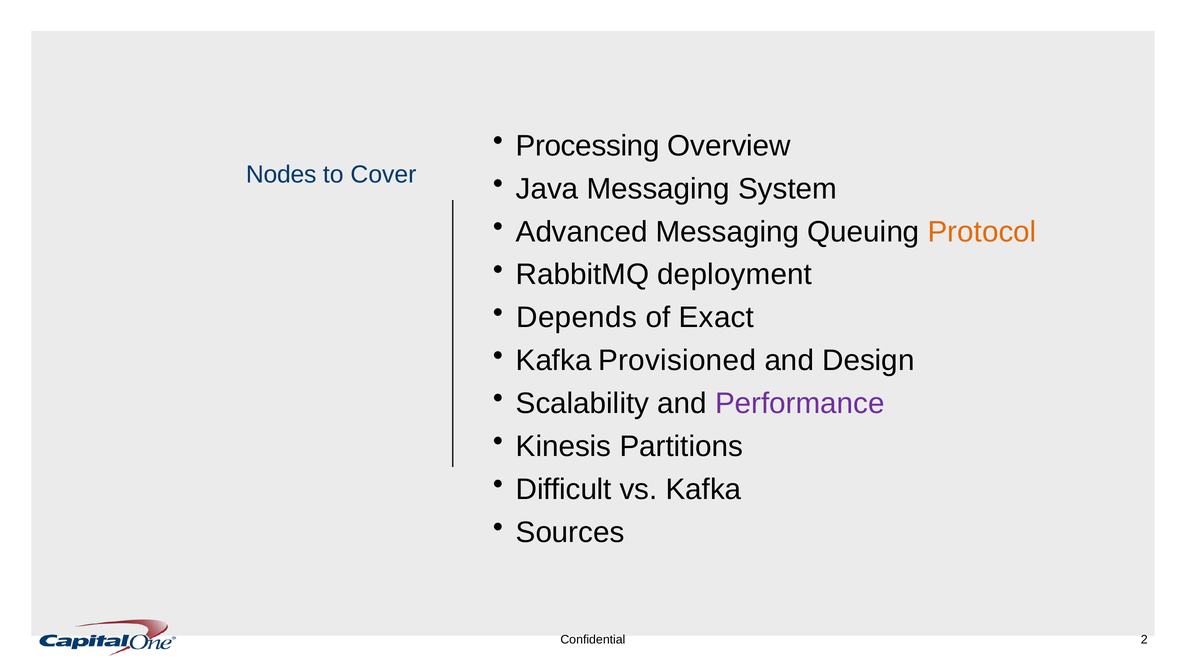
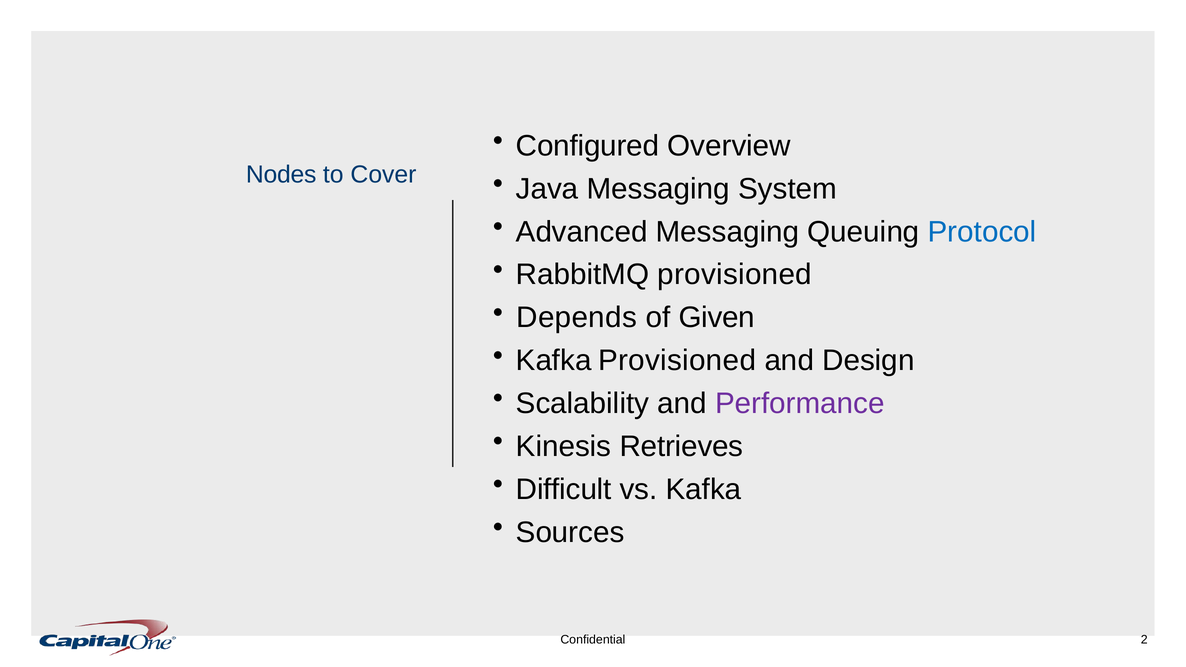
Processing: Processing -> Configured (588, 146)
Protocol colour: orange -> blue (982, 232)
RabbitMQ deployment: deployment -> provisioned (735, 275)
Exact: Exact -> Given (717, 318)
Partitions: Partitions -> Retrieves (681, 446)
